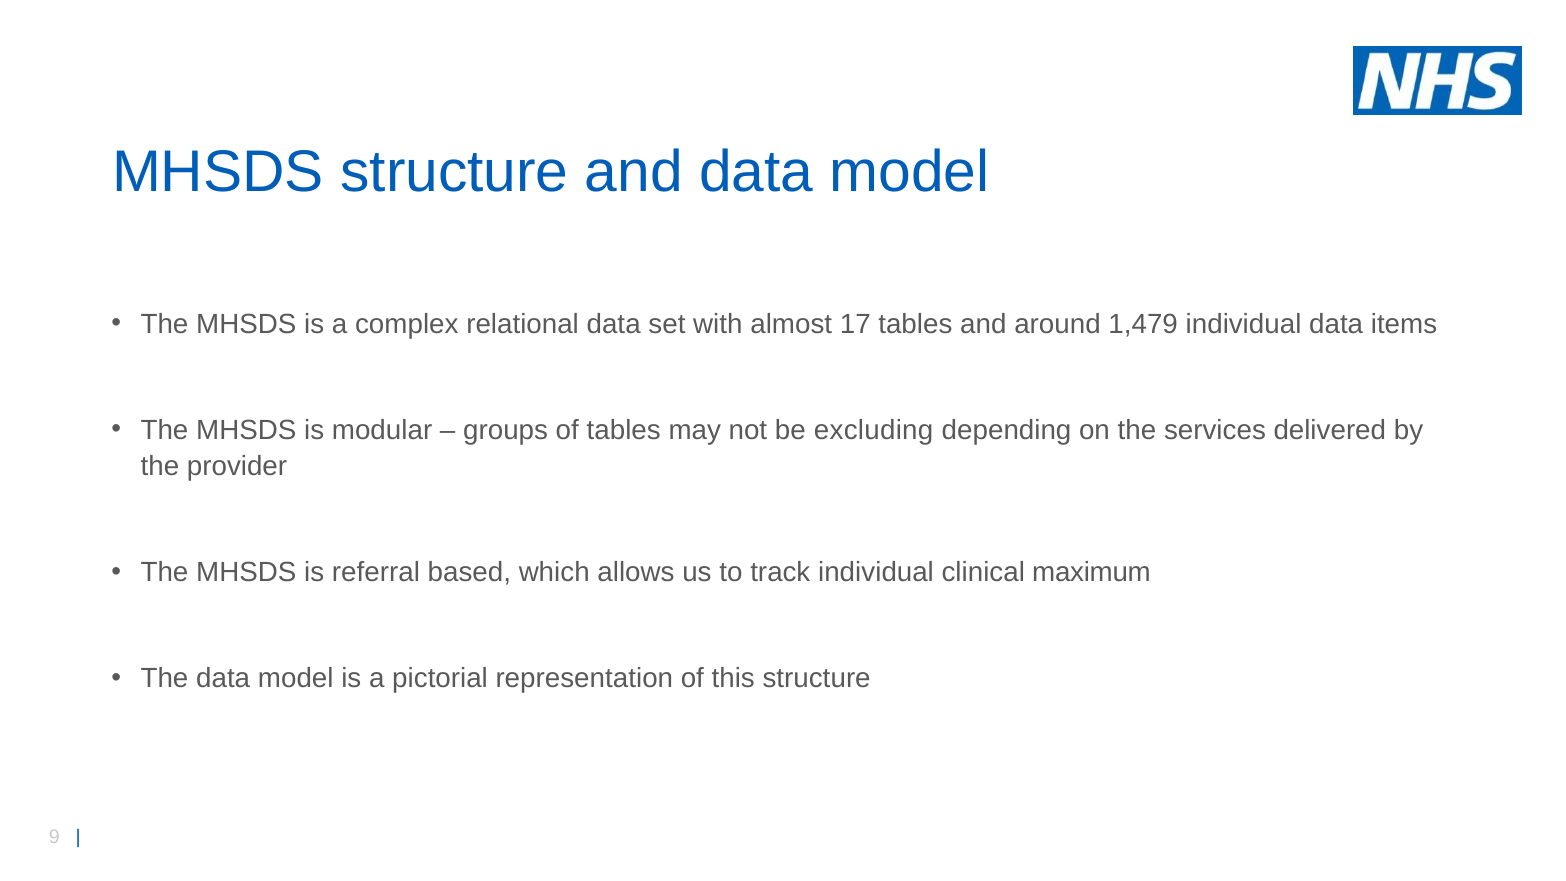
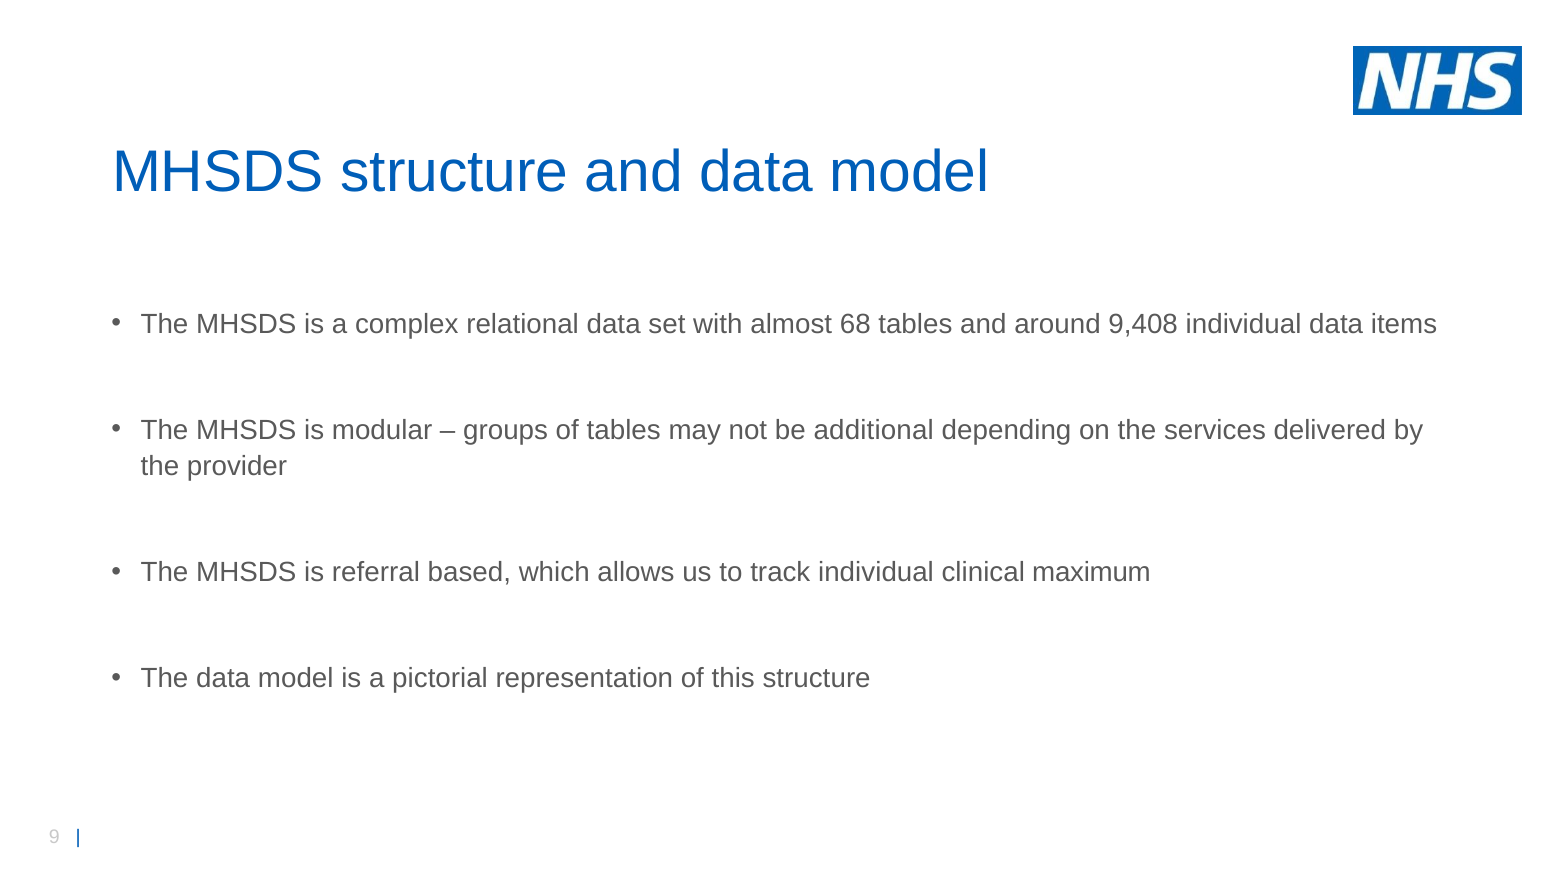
17: 17 -> 68 (855, 324)
1,479: 1,479 -> 9,408 (1143, 324)
excluding: excluding -> additional (874, 430)
